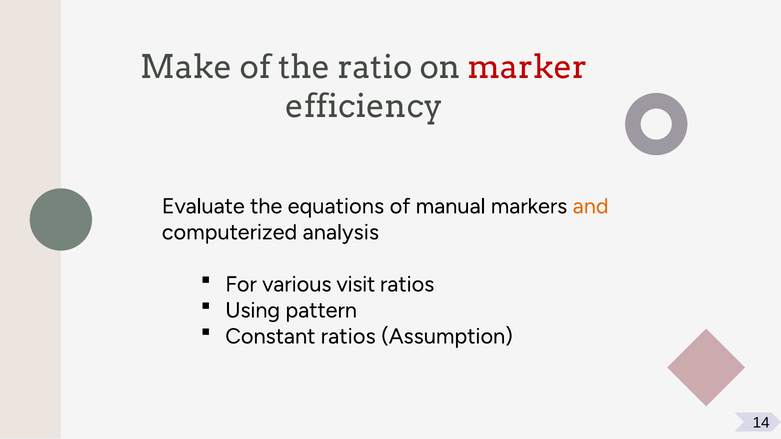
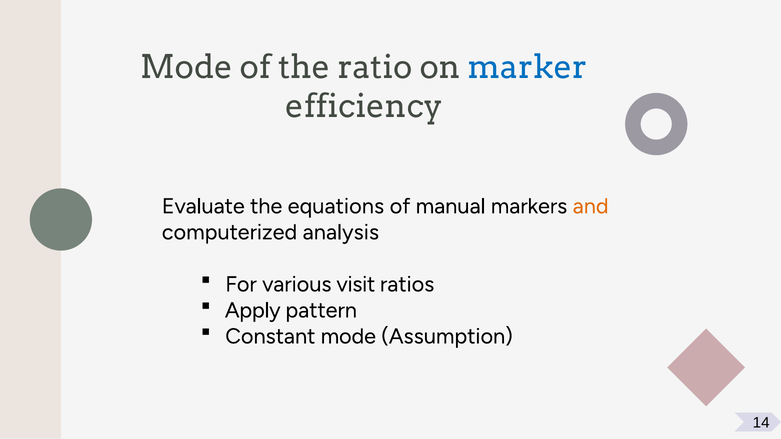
Make: Make -> Mode (187, 68)
marker colour: red -> blue (528, 68)
Using: Using -> Apply (253, 310)
Constant ratios: ratios -> mode (348, 337)
